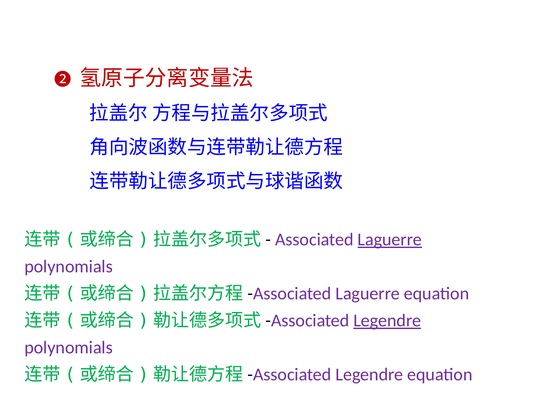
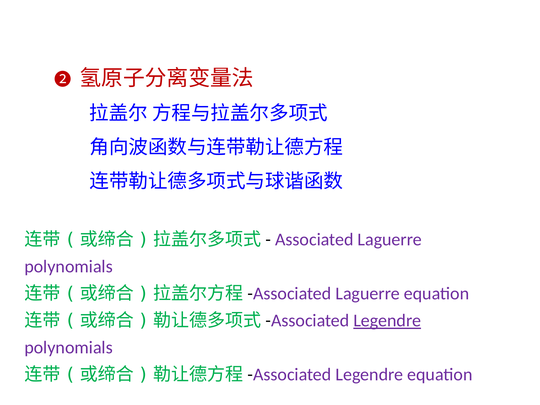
Laguerre underline: present -> none (390, 240)
